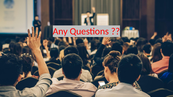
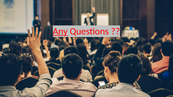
Any underline: none -> present (60, 31)
